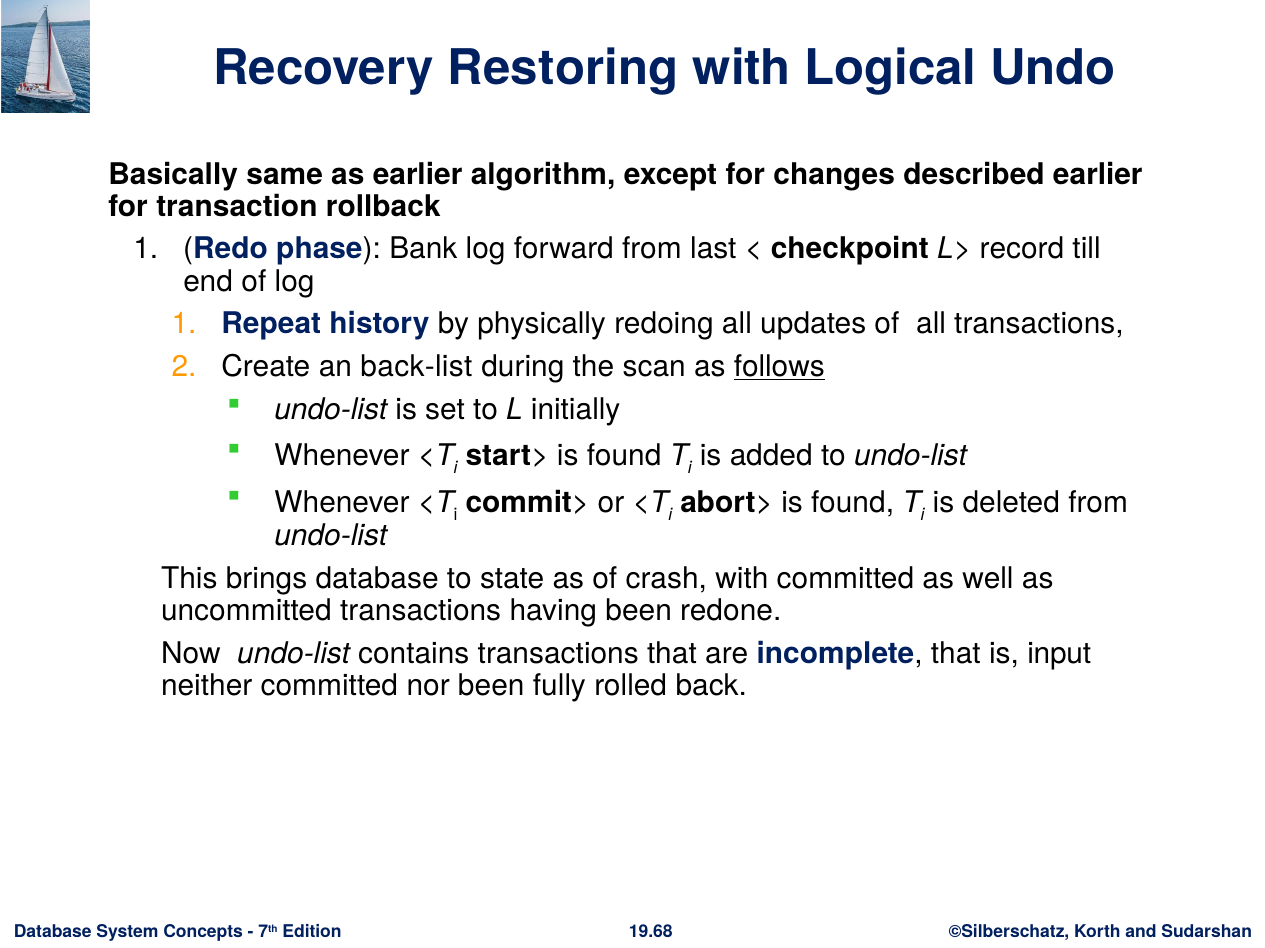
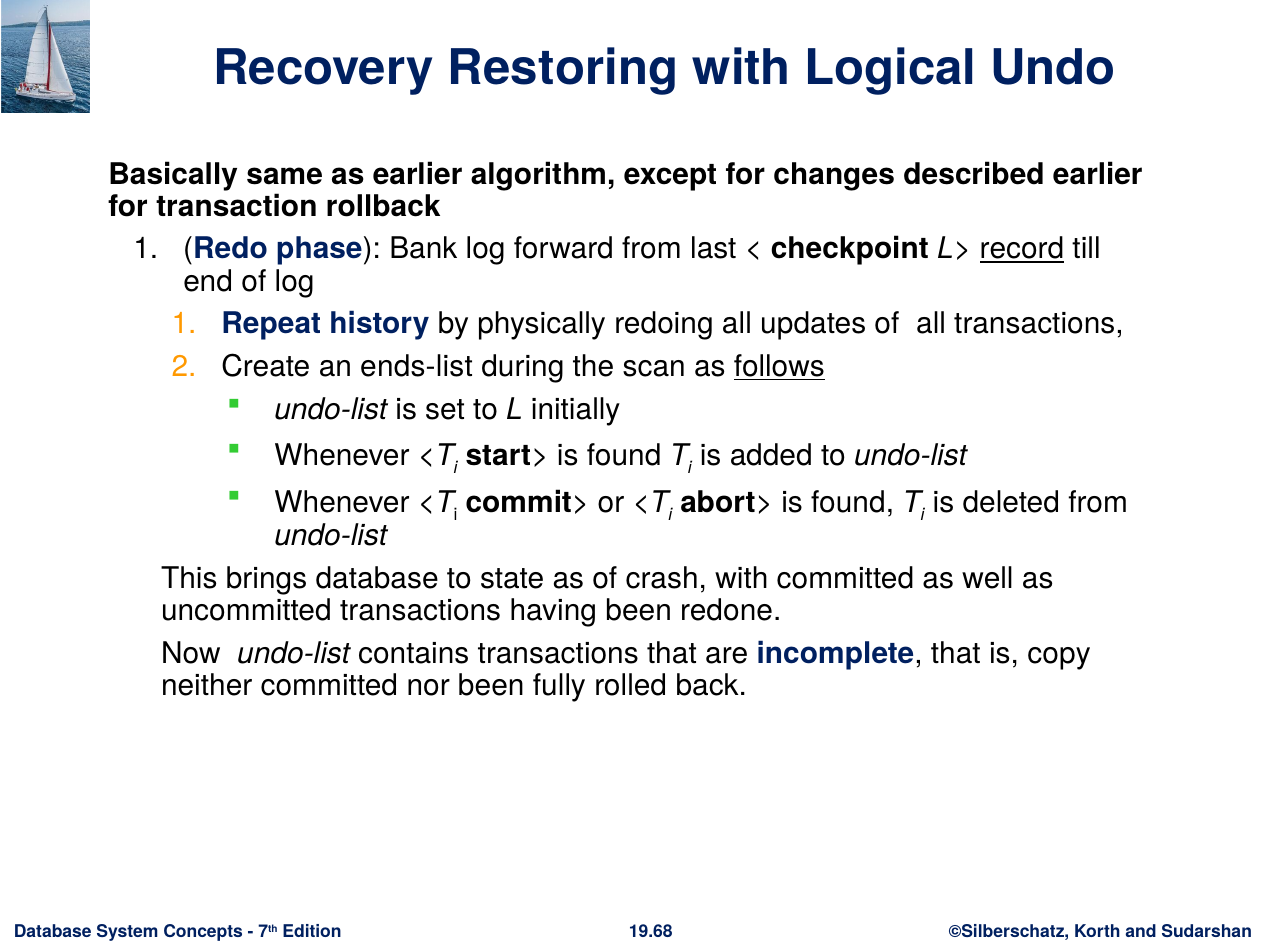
record underline: none -> present (1022, 249)
back-list: back-list -> ends-list (417, 367)
input: input -> copy (1059, 654)
